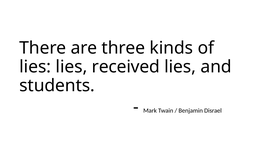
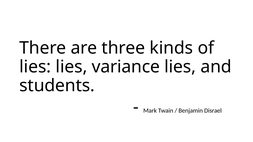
received: received -> variance (126, 67)
